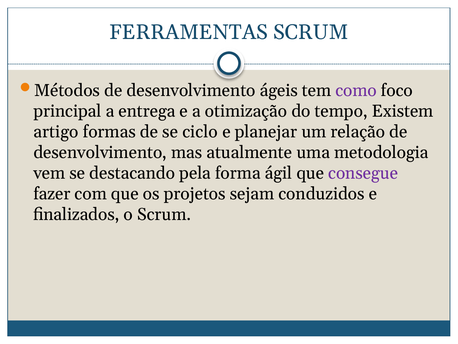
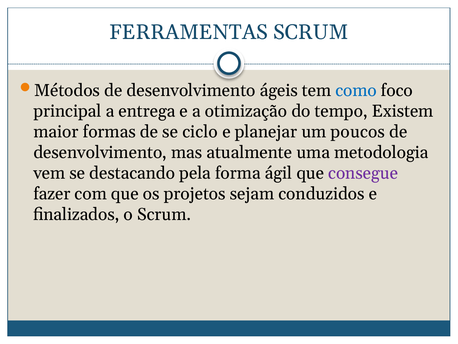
como colour: purple -> blue (356, 90)
artigo: artigo -> maior (56, 132)
relação: relação -> poucos (358, 132)
